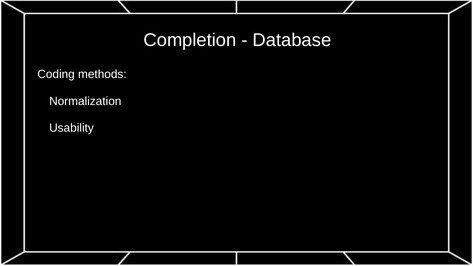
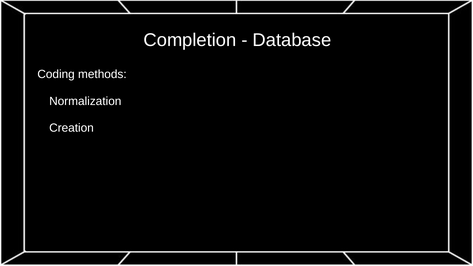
Usability: Usability -> Creation (71, 128)
